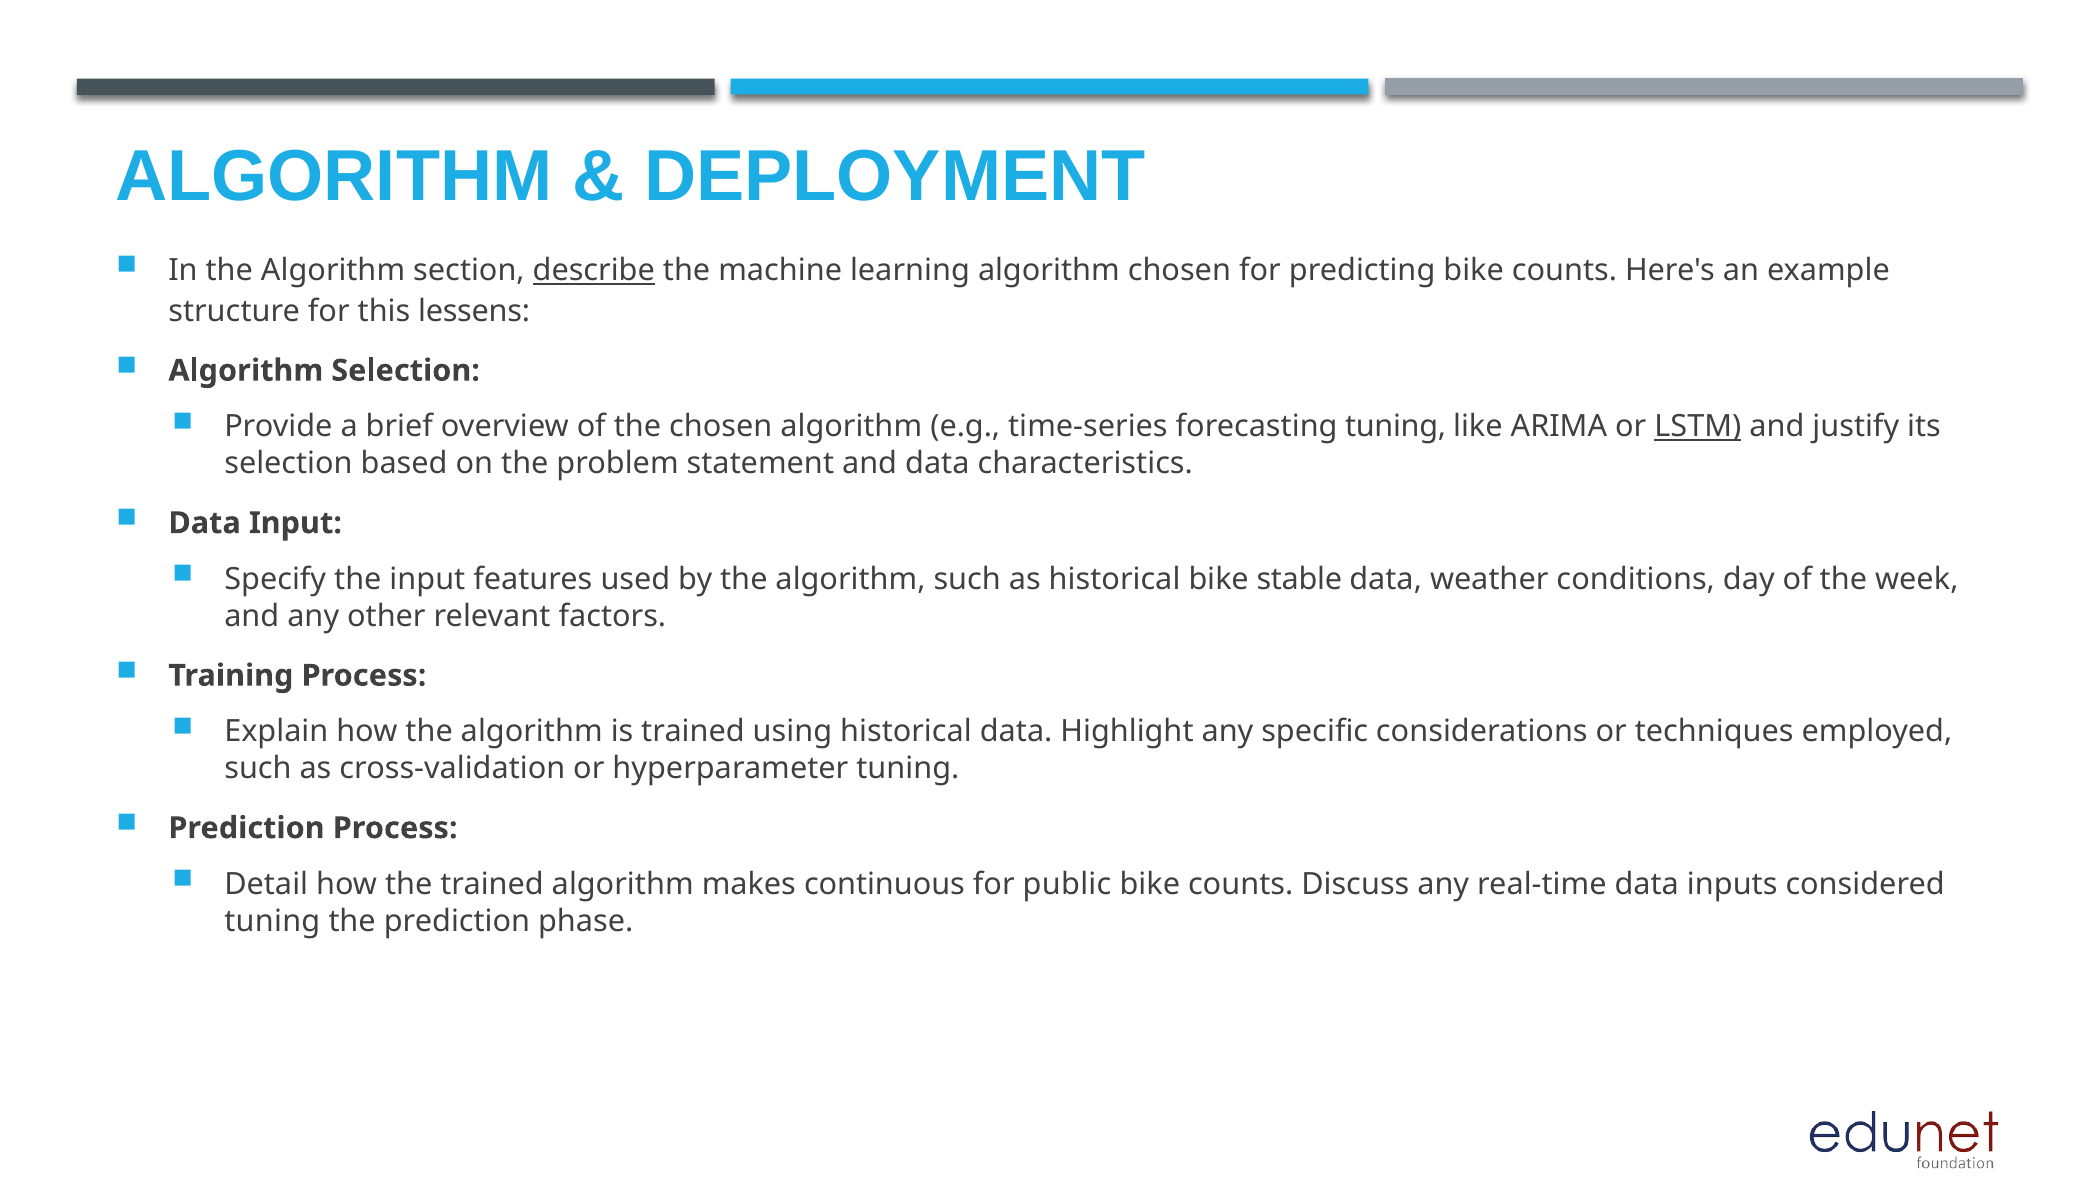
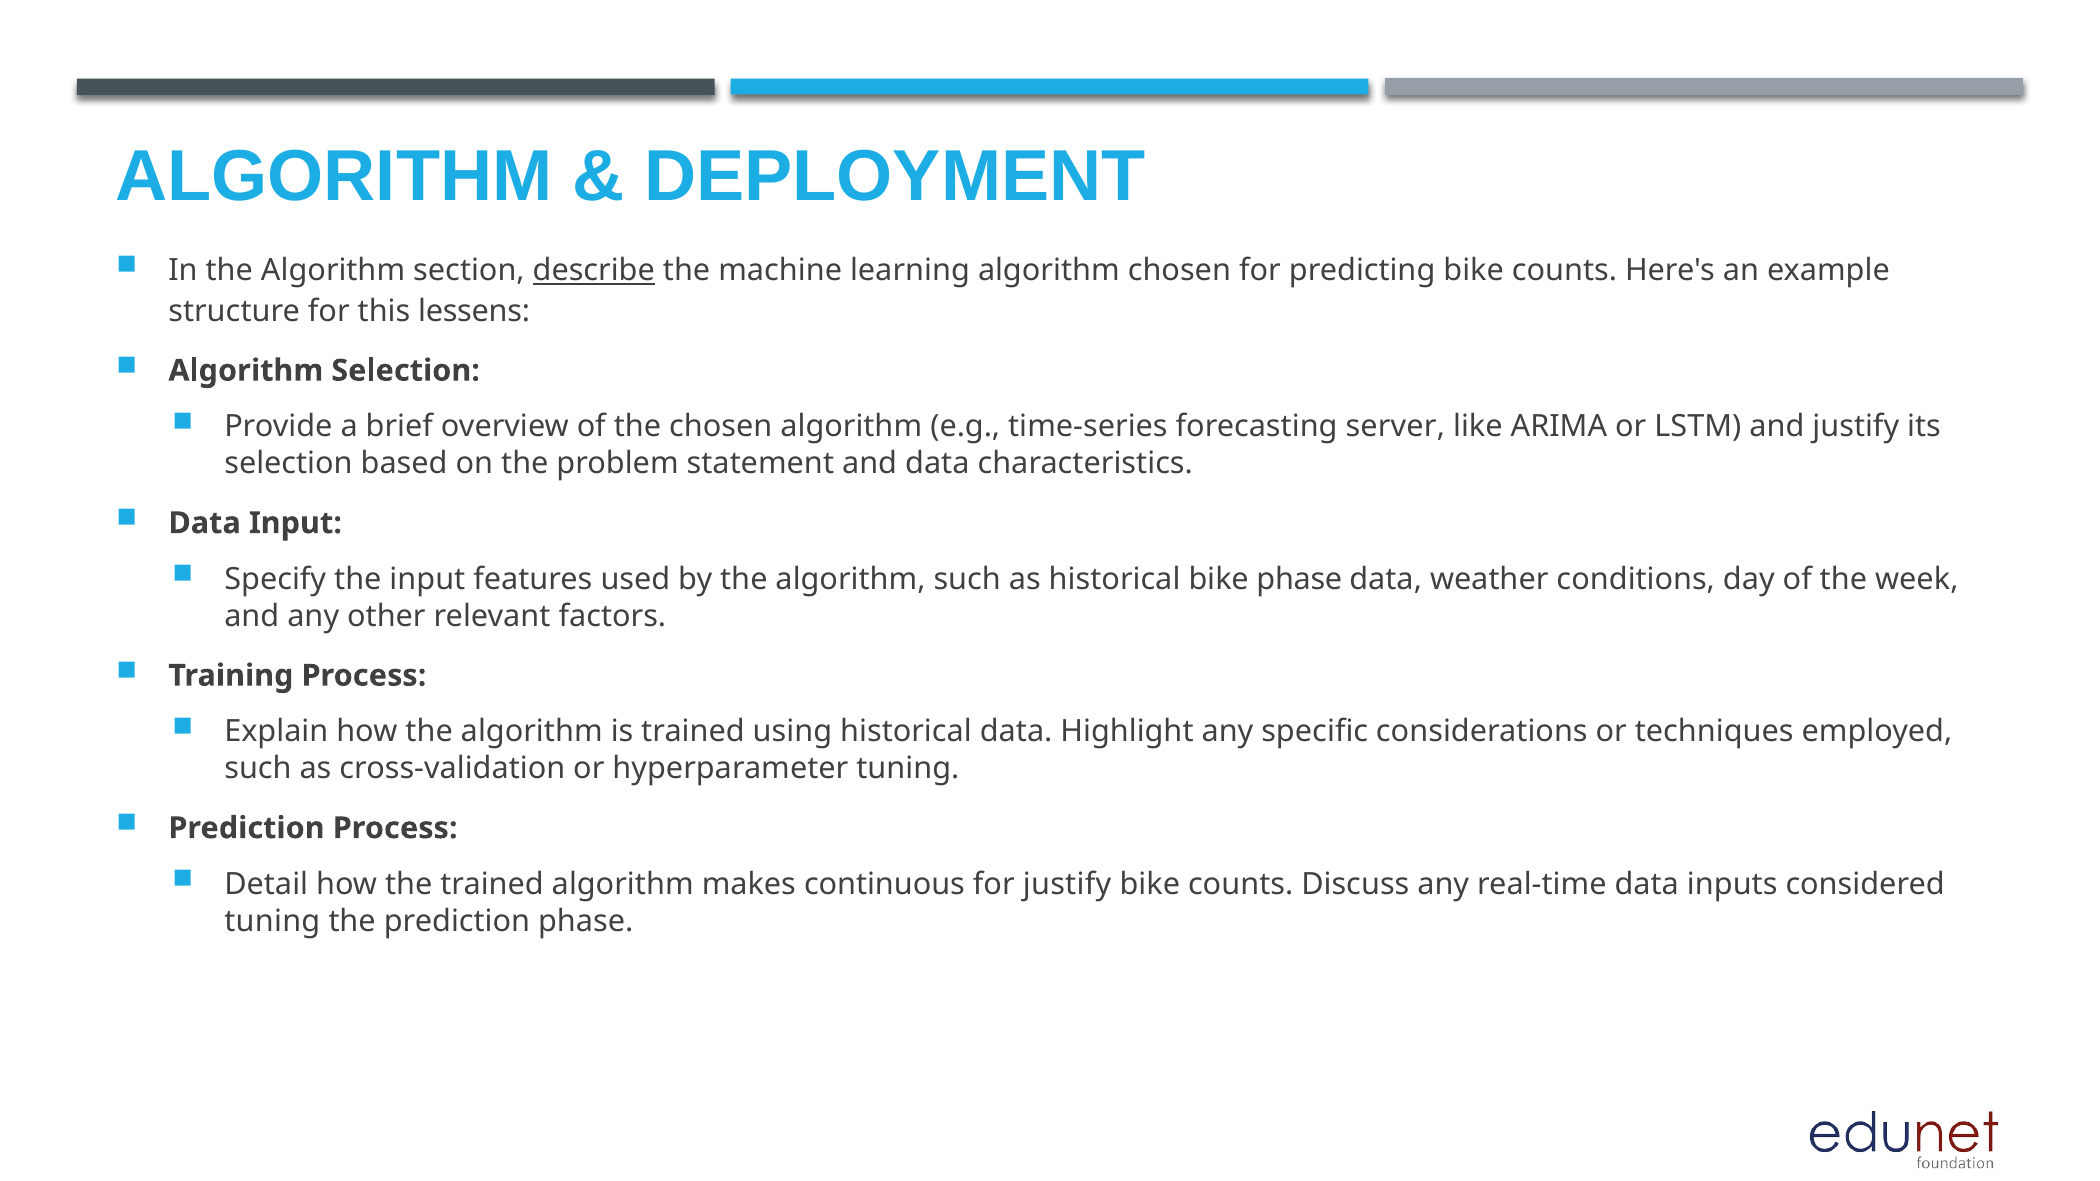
forecasting tuning: tuning -> server (1395, 427)
LSTM underline: present -> none (1698, 427)
bike stable: stable -> phase (1299, 579)
for public: public -> justify (1067, 884)
